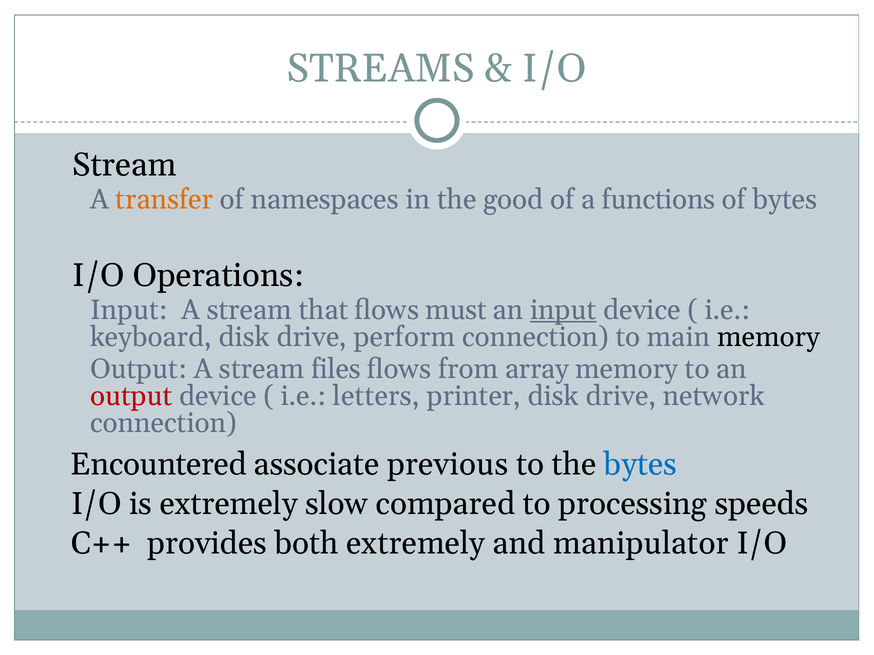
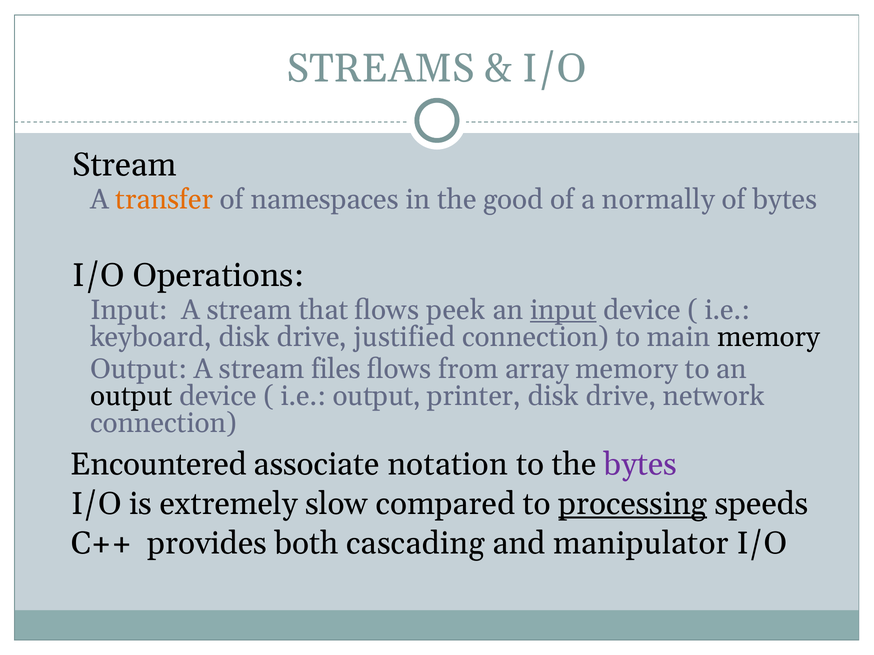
functions: functions -> normally (658, 200)
must: must -> peek (456, 310)
perform: perform -> justified (404, 337)
output colour: red -> black (131, 396)
i.e letters: letters -> output (377, 396)
previous: previous -> notation (448, 465)
bytes colour: blue -> purple (640, 465)
processing underline: none -> present (633, 504)
both extremely: extremely -> cascading (415, 544)
